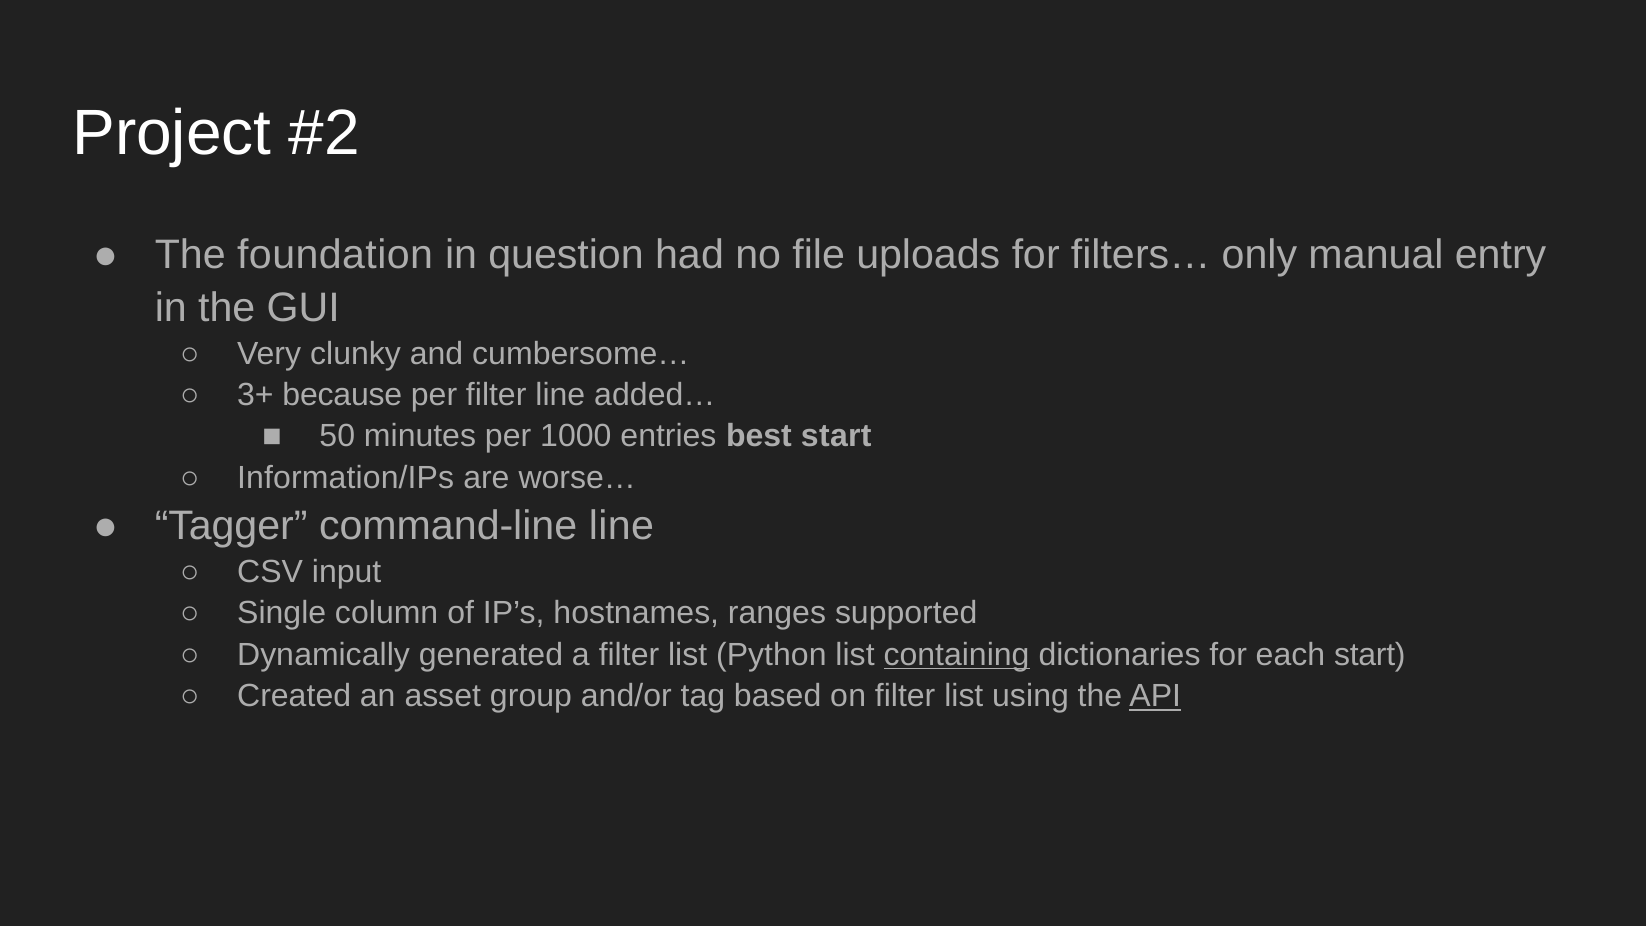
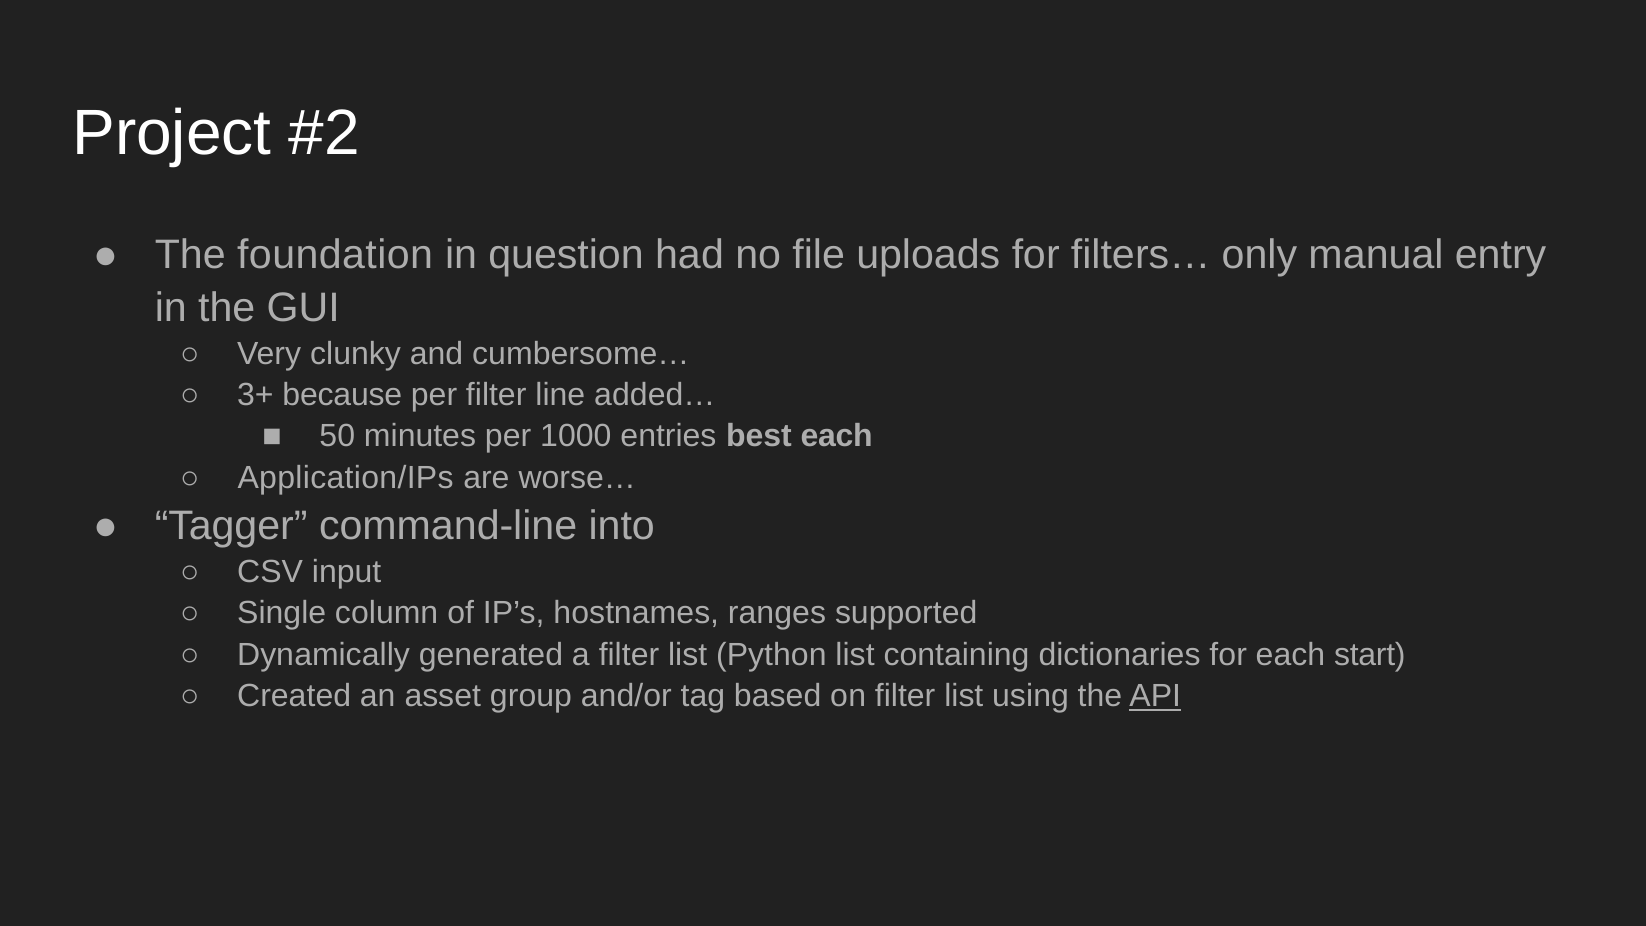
best start: start -> each (837, 436)
Information/IPs: Information/IPs -> Application/IPs (346, 478)
command-line line: line -> into (622, 526)
containing underline: present -> none (957, 655)
